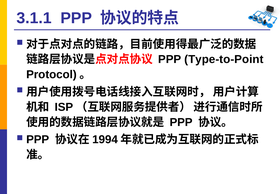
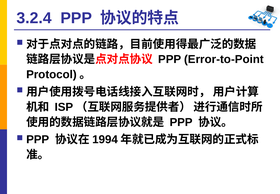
3.1.1: 3.1.1 -> 3.2.4 (34, 18)
Type-to-Point: Type-to-Point -> Error-to-Point (224, 59)
